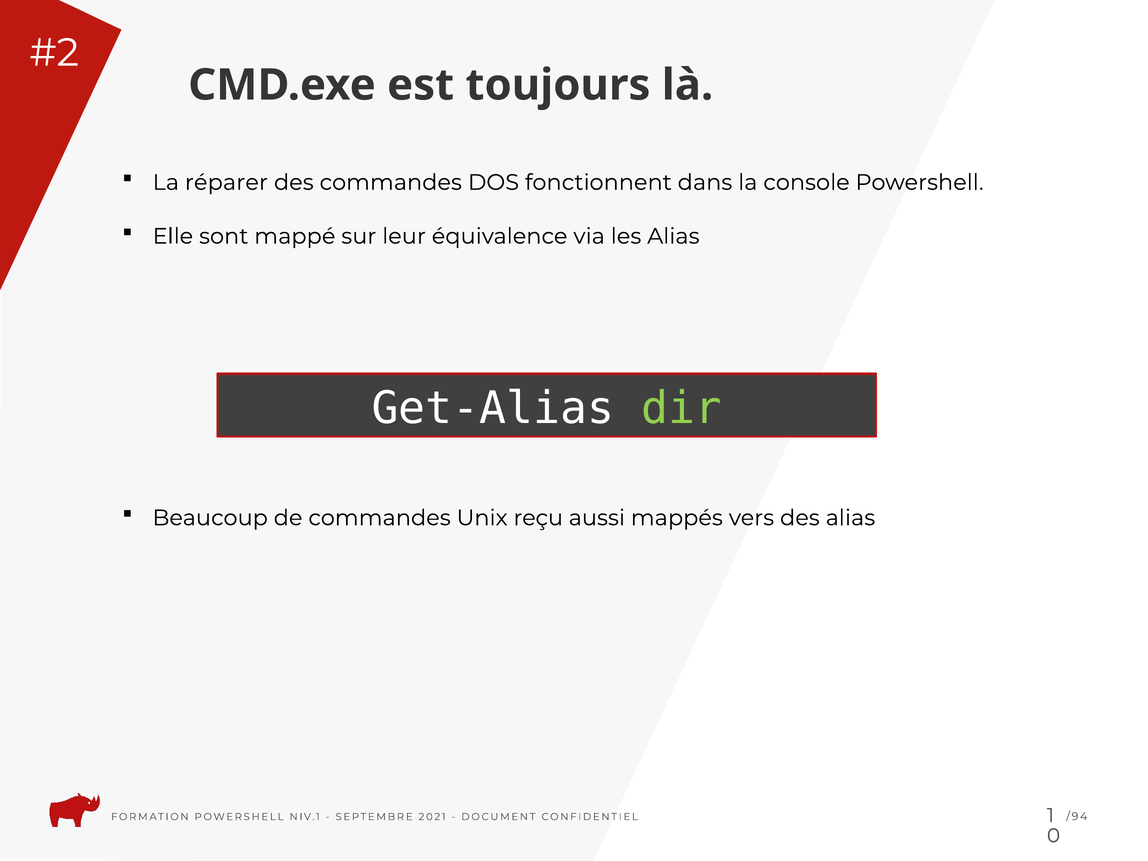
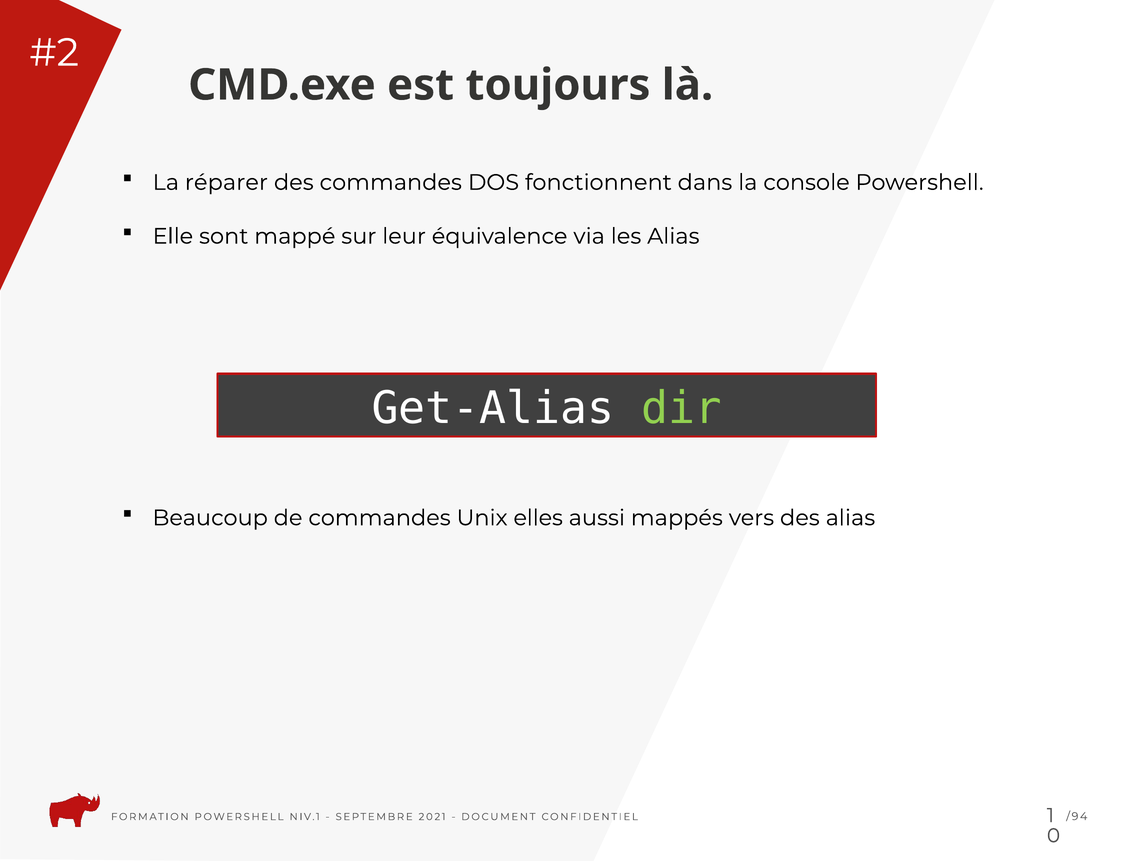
reçu: reçu -> elles (538, 518)
